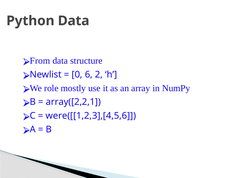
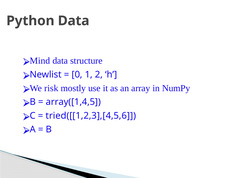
From: From -> Mind (40, 61)
6: 6 -> 1 (89, 75)
role: role -> risk (51, 88)
array([2,2,1: array([2,2,1 -> array([1,4,5 (73, 102)
were([[1,2,3],[4,5,6: were([[1,2,3],[4,5,6 -> tried([[1,2,3],[4,5,6 (91, 116)
